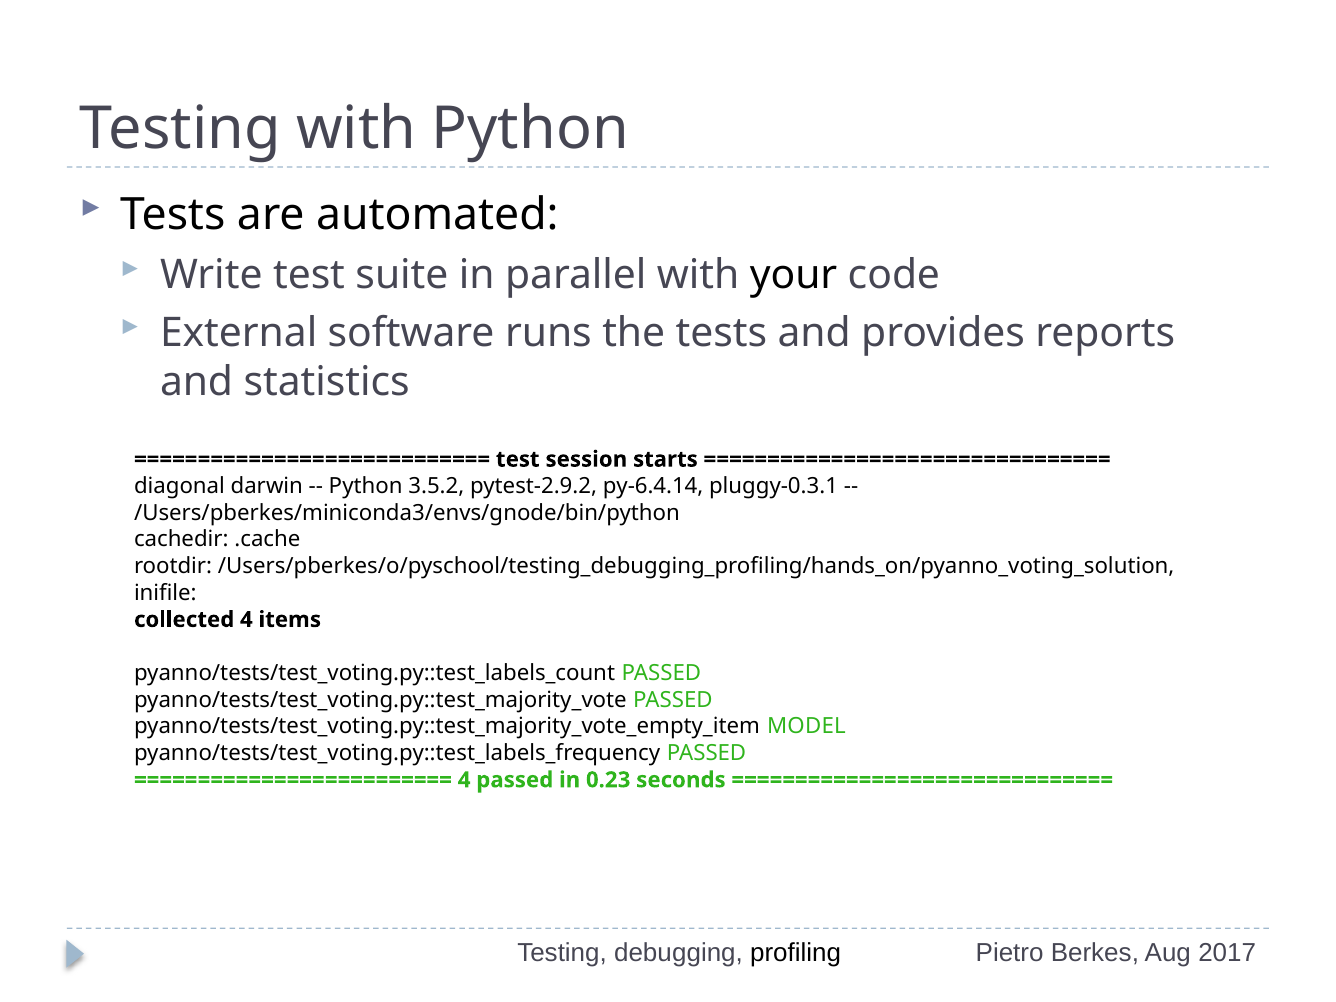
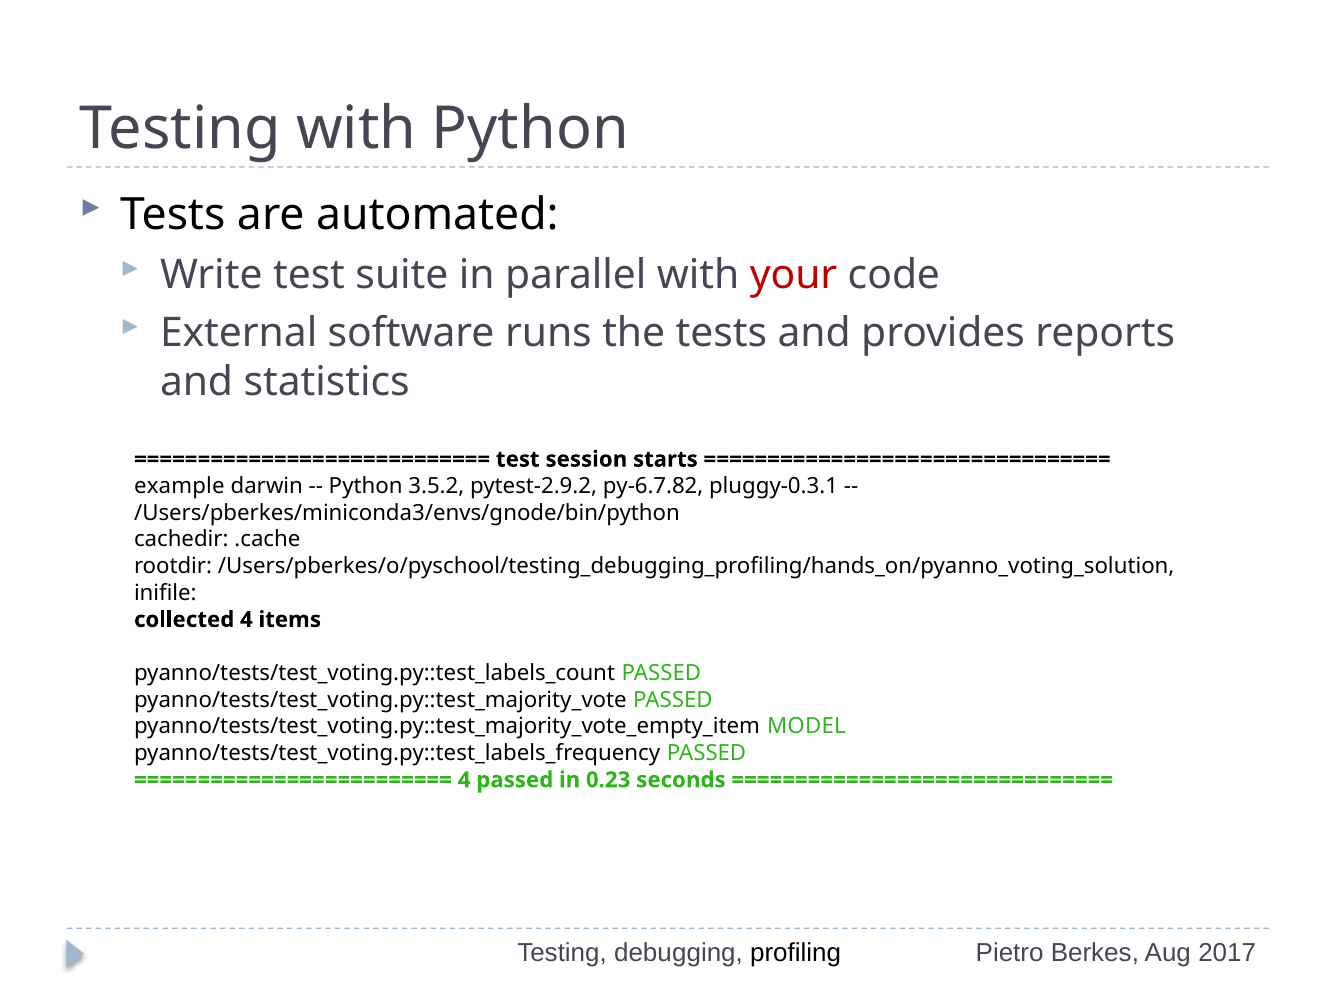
your colour: black -> red (794, 275)
diagonal: diagonal -> example (179, 486)
py-6.4.14: py-6.4.14 -> py-6.7.82 (653, 486)
